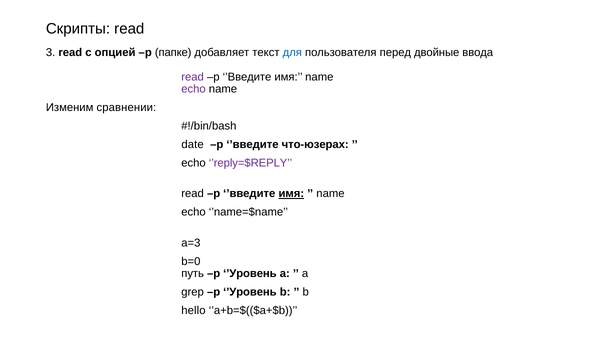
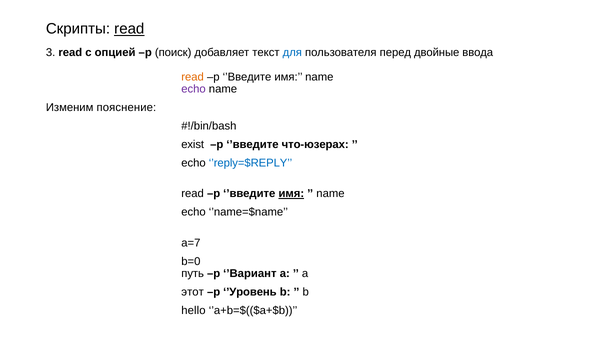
read underline: none -> present (129, 29)
папке: папке -> поиск (173, 52)
read colour: purple -> orange (193, 77)
сравнении: сравнении -> пояснение (126, 107)
date: date -> exist (193, 144)
’reply=$REPLY colour: purple -> blue (251, 163)
a=3: a=3 -> a=7 (191, 243)
’Уровень: ’Уровень -> ’Вариант (250, 273)
grep: grep -> этот (193, 292)
